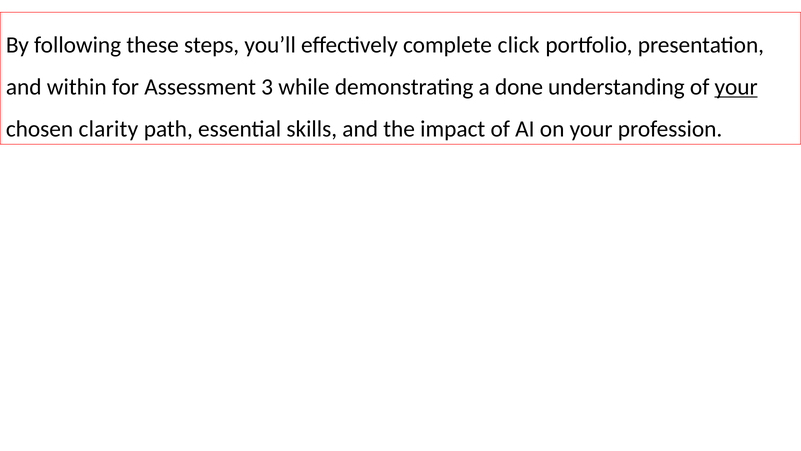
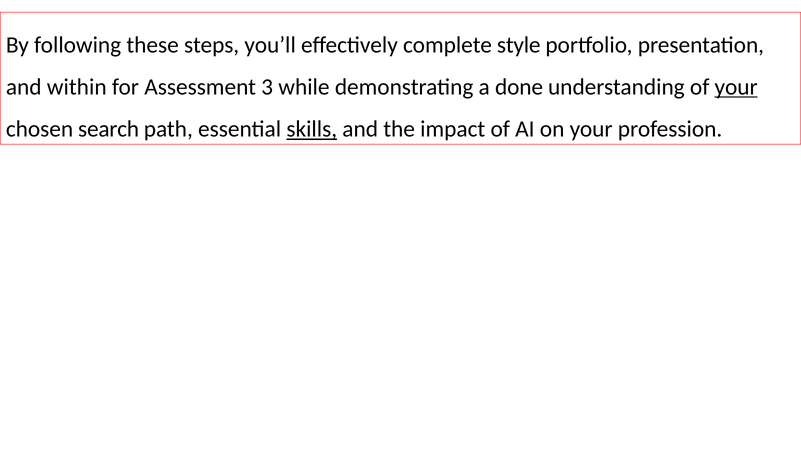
click: click -> style (519, 45)
clarity: clarity -> search (109, 129)
skills underline: none -> present (312, 129)
